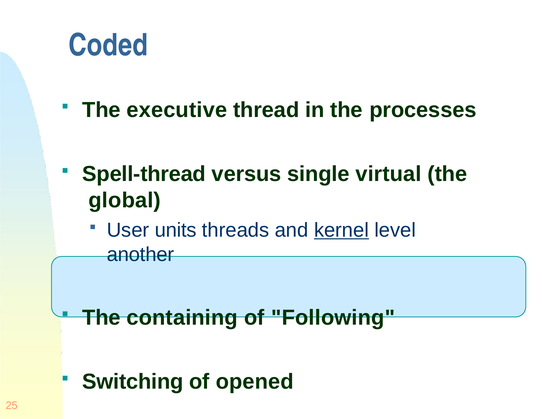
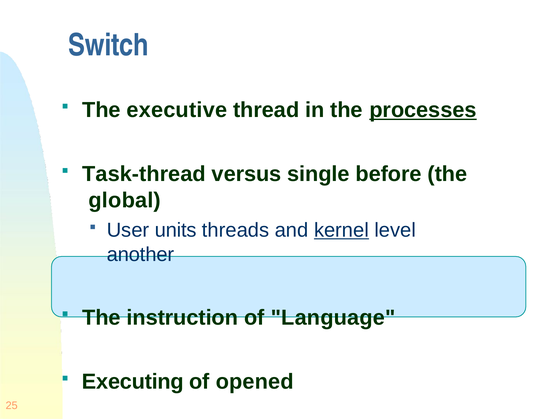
Coded: Coded -> Switch (108, 45)
processes underline: none -> present (423, 110)
Spell-thread: Spell-thread -> Task-thread (144, 174)
virtual: virtual -> before (389, 174)
containing: containing -> instruction (182, 317)
Following: Following -> Language (333, 317)
Switching: Switching -> Executing (133, 381)
